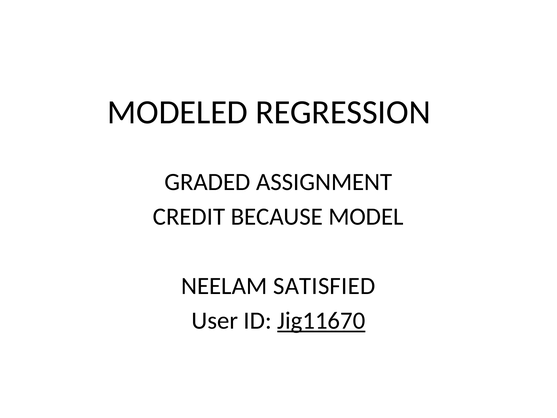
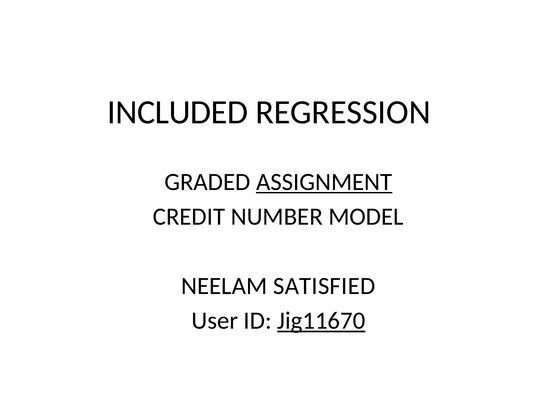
MODELED: MODELED -> INCLUDED (178, 112)
ASSIGNMENT underline: none -> present (324, 182)
BECAUSE: BECAUSE -> NUMBER (277, 217)
